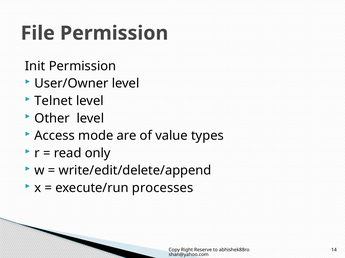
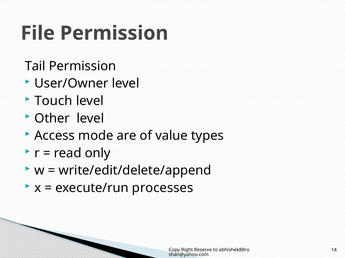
Init: Init -> Tail (35, 66)
Telnet: Telnet -> Touch (54, 101)
